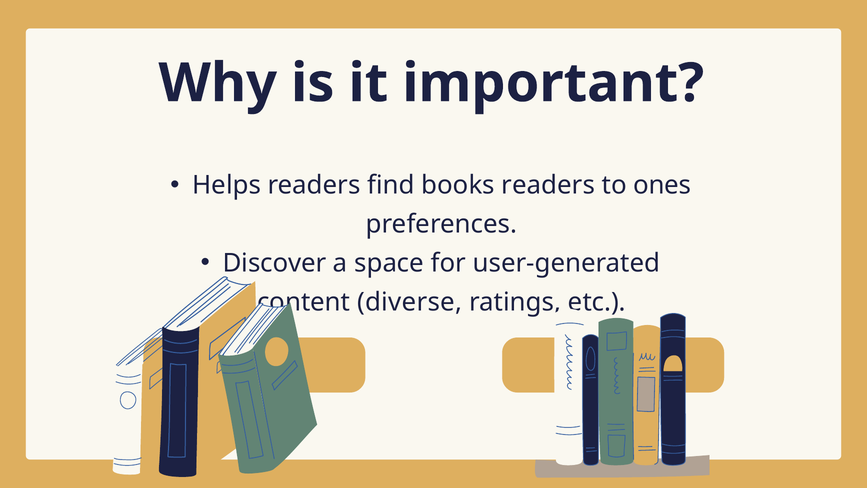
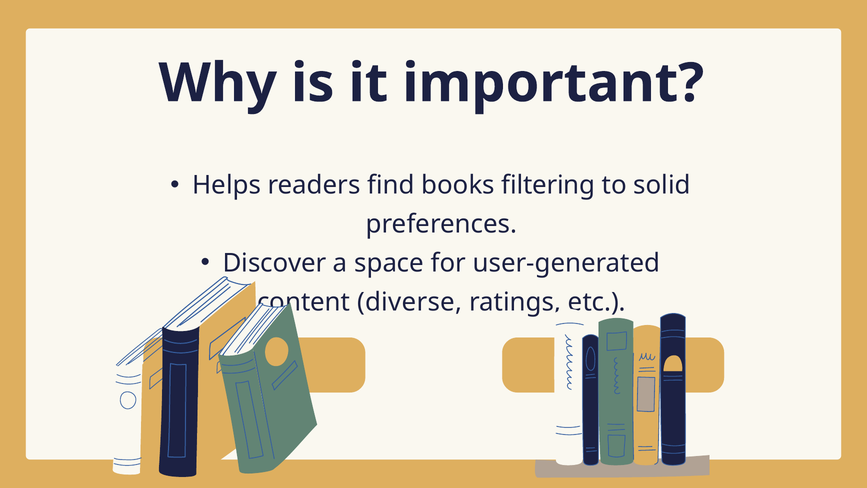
books readers: readers -> filtering (548, 185)
ones: ones -> solid (662, 185)
